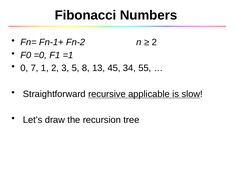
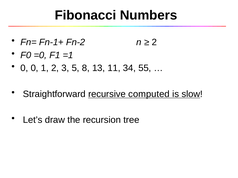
0 7: 7 -> 0 (35, 68)
45: 45 -> 11 (114, 68)
applicable: applicable -> computed (149, 94)
